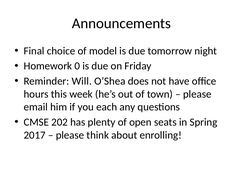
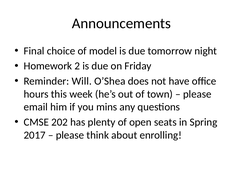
0: 0 -> 2 (77, 66)
each: each -> mins (107, 107)
